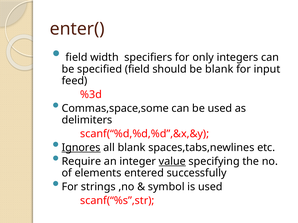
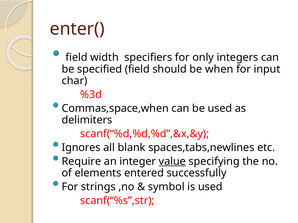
be blank: blank -> when (219, 69)
feed: feed -> char (75, 81)
Commas,space,some: Commas,space,some -> Commas,space,when (115, 109)
Ignores underline: present -> none (81, 148)
